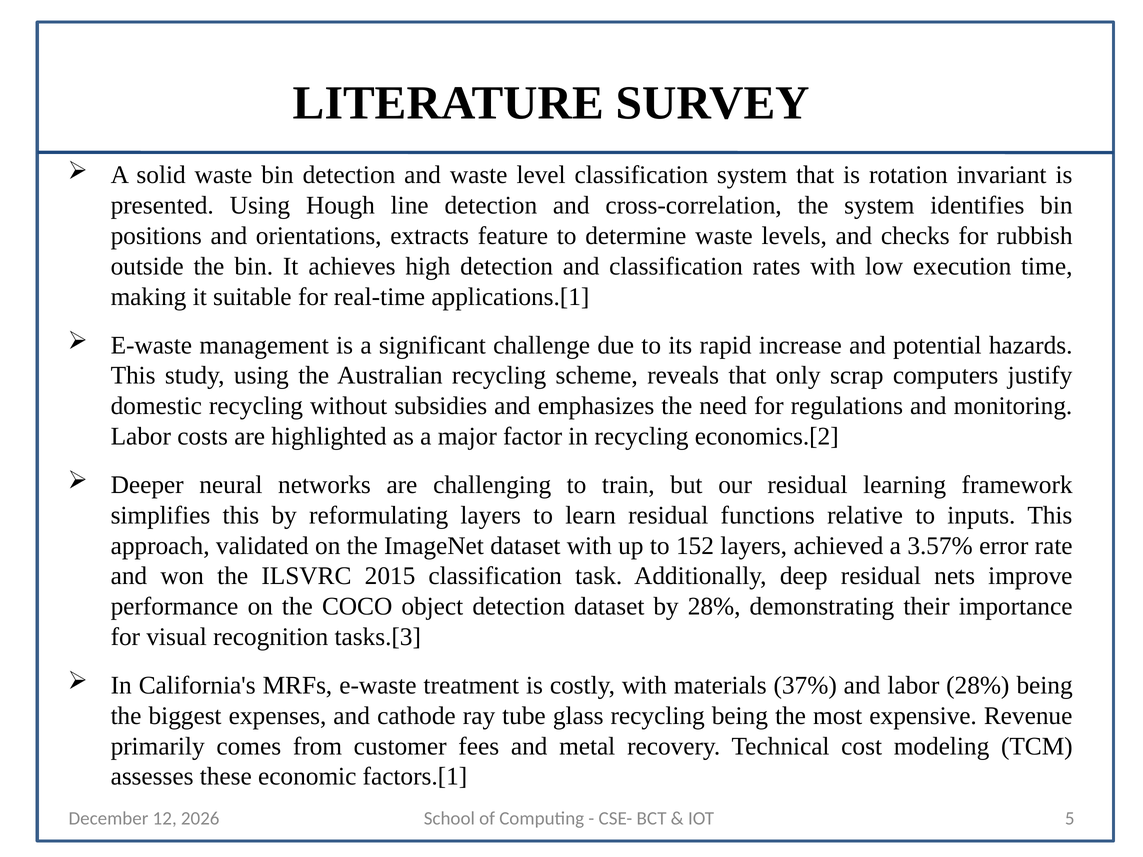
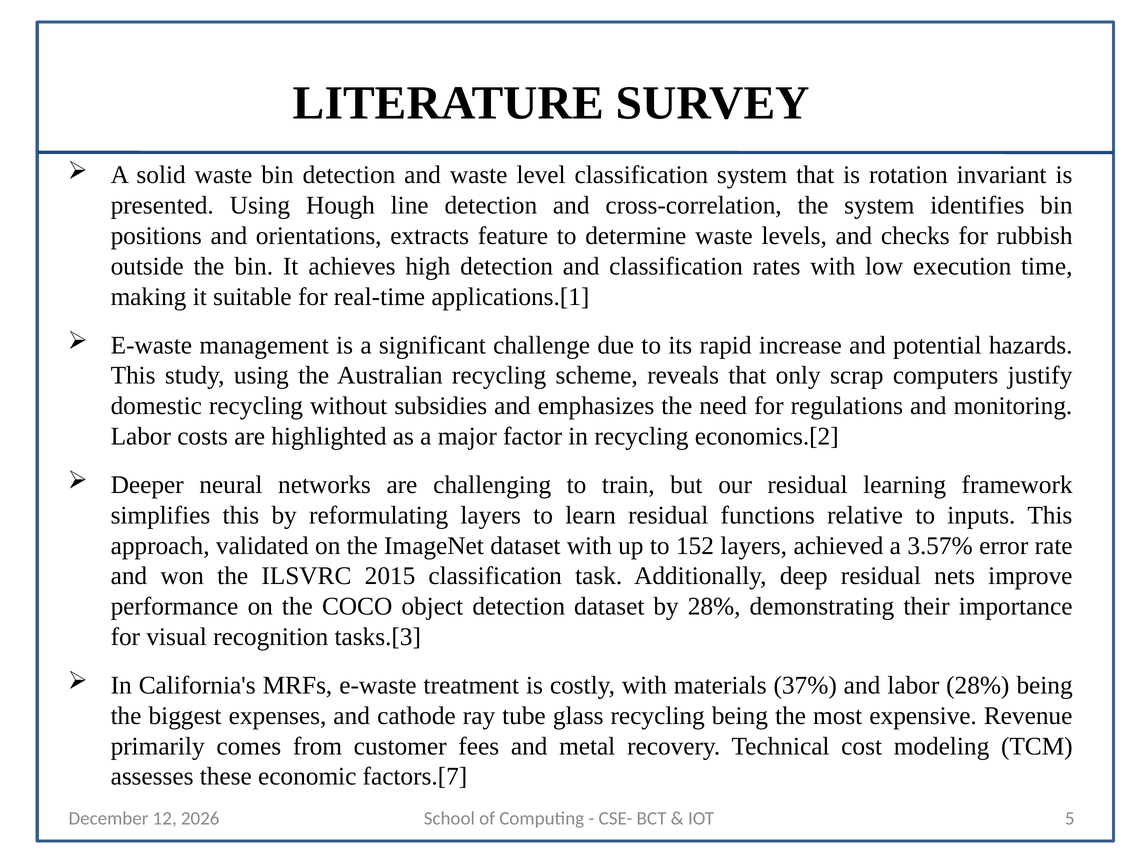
factors.[1: factors.[1 -> factors.[7 (415, 777)
